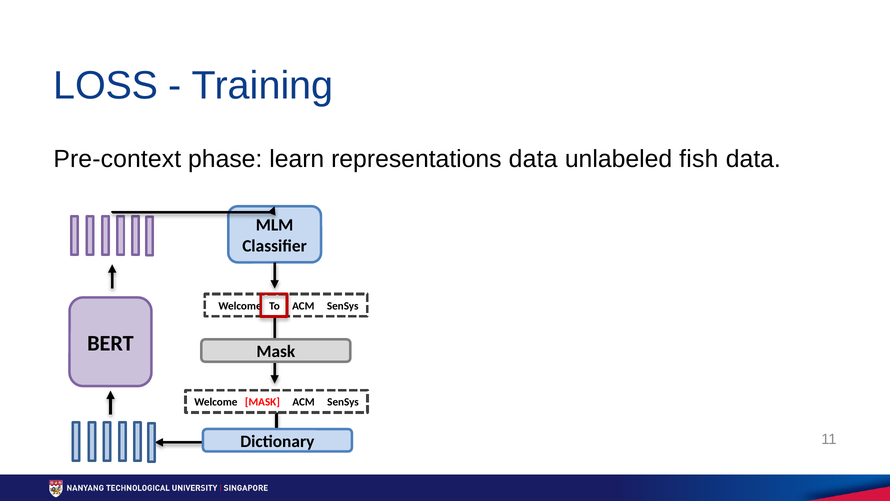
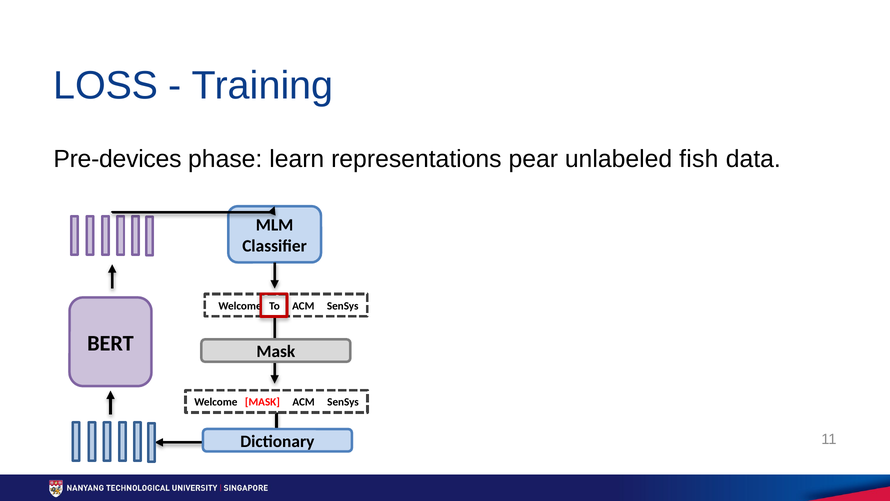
Pre-context: Pre-context -> Pre-devices (117, 159)
representations data: data -> pear (533, 159)
